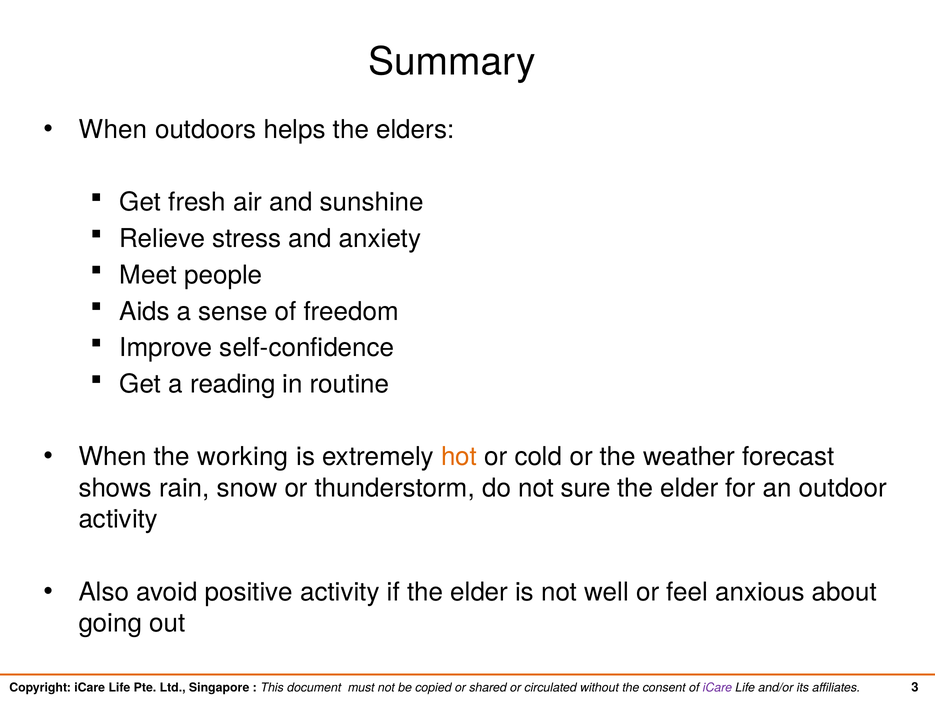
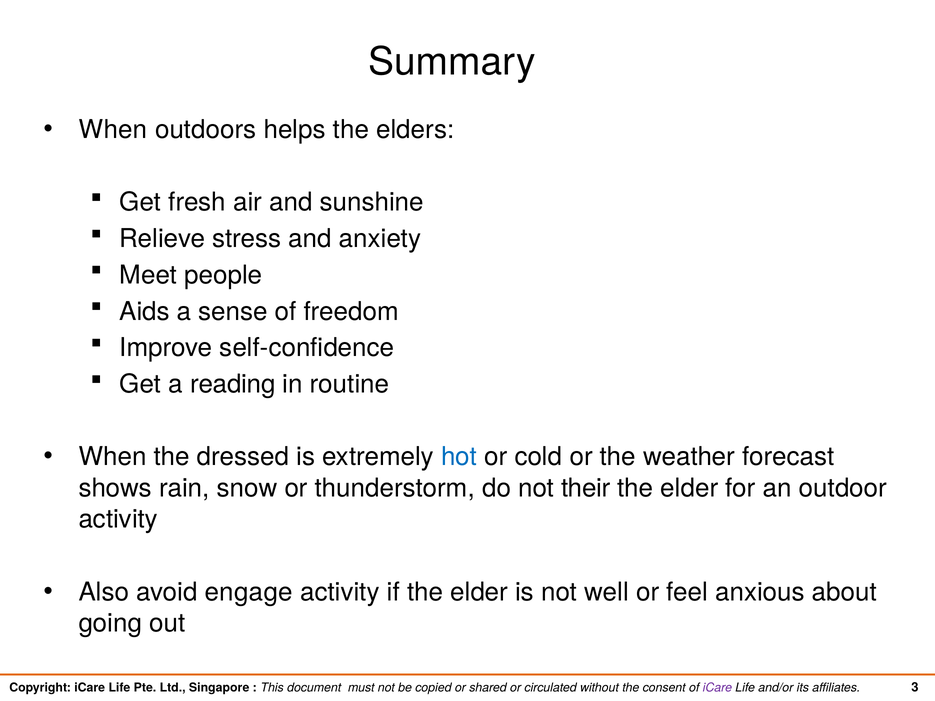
working: working -> dressed (243, 457)
hot colour: orange -> blue (459, 457)
sure: sure -> their (586, 488)
positive: positive -> engage (249, 592)
